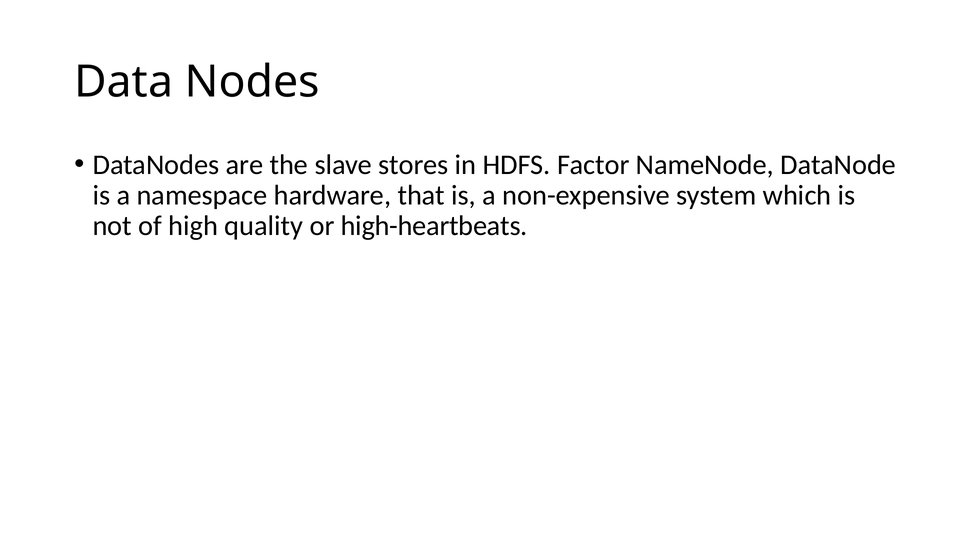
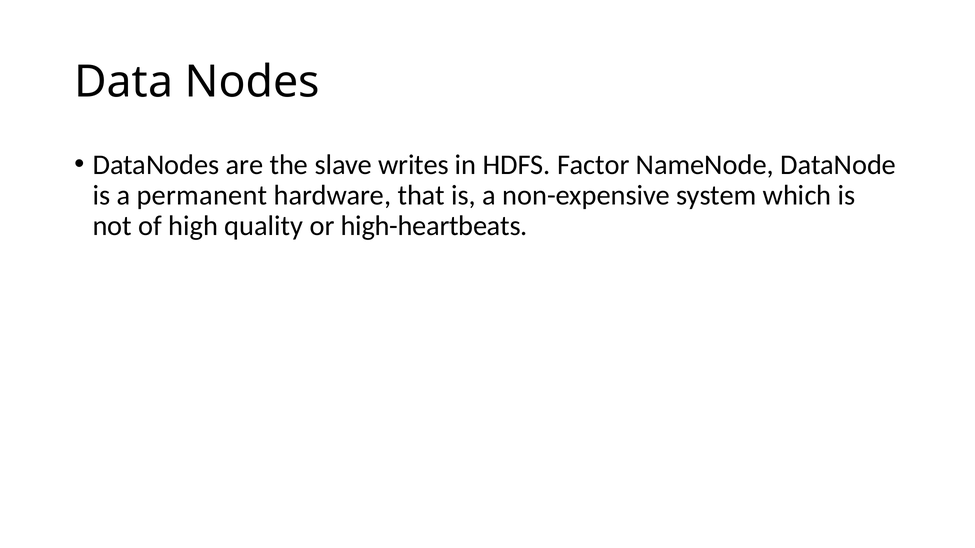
stores: stores -> writes (414, 165)
namespace: namespace -> permanent (202, 196)
